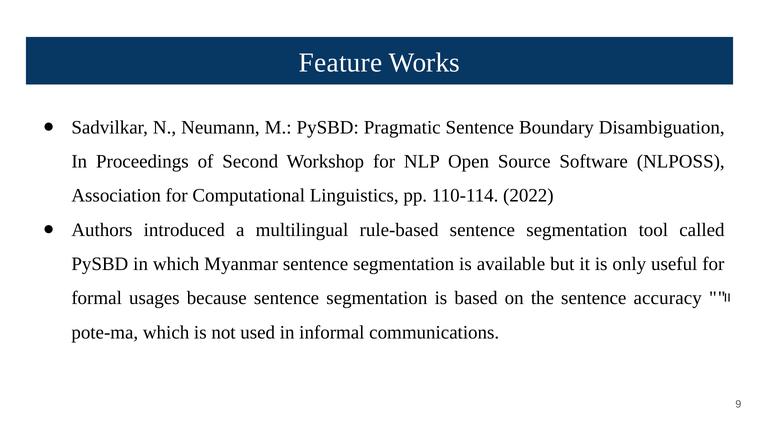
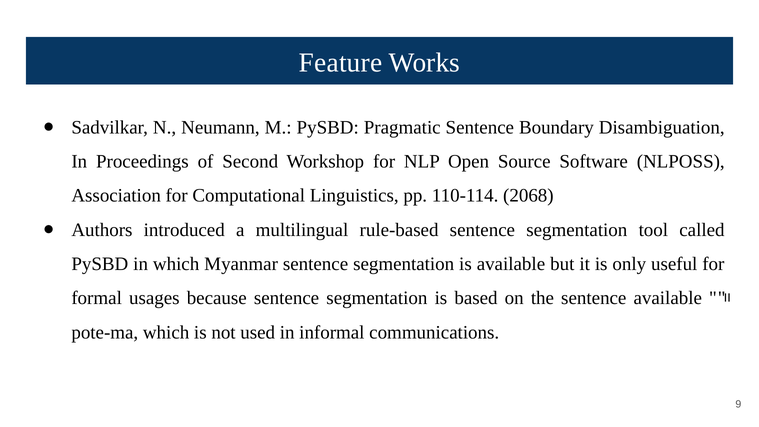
2022: 2022 -> 2068 (528, 196)
sentence accuracy: accuracy -> available (668, 298)
